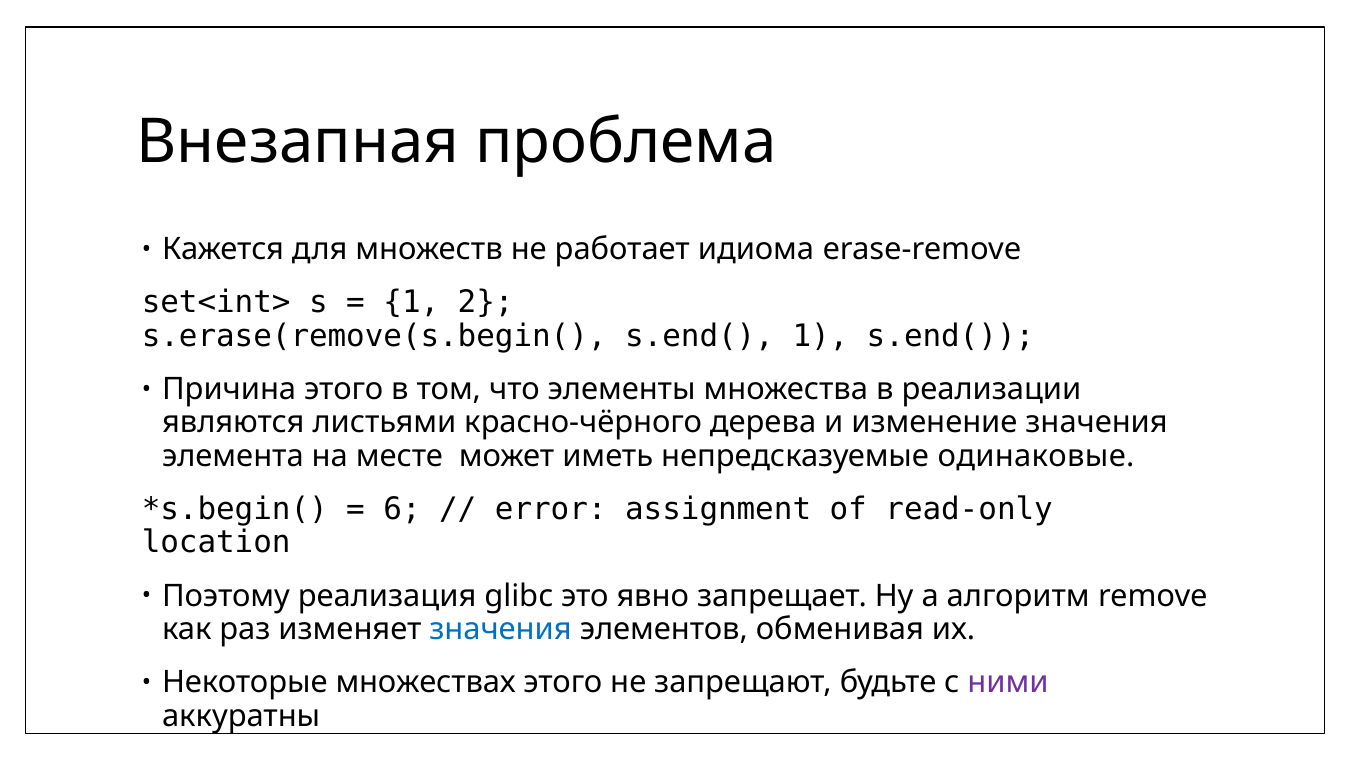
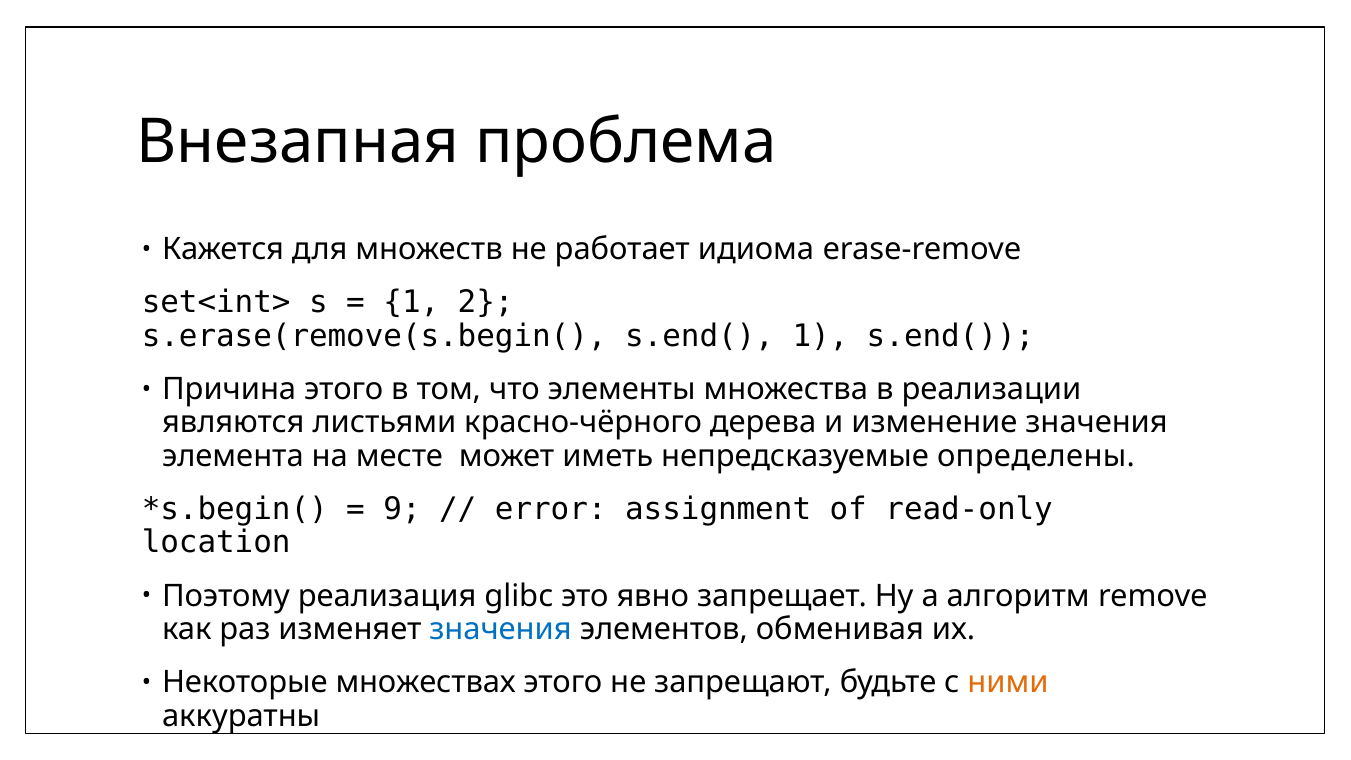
одинаковые: одинаковые -> определены (1036, 456)
6: 6 -> 9 (402, 509)
ними colour: purple -> orange (1008, 682)
